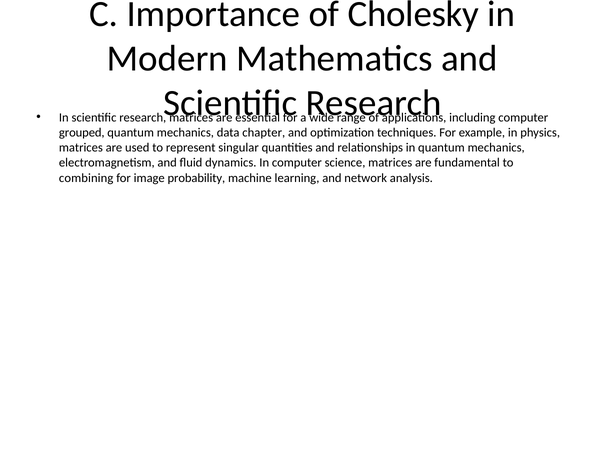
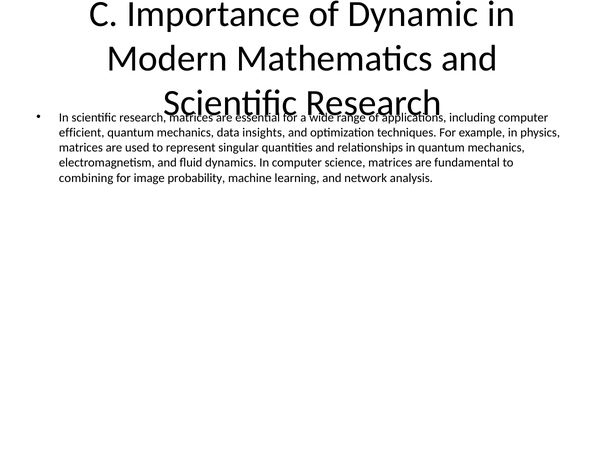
Cholesky: Cholesky -> Dynamic (413, 14)
grouped: grouped -> efficient (82, 132)
chapter: chapter -> insights (264, 132)
